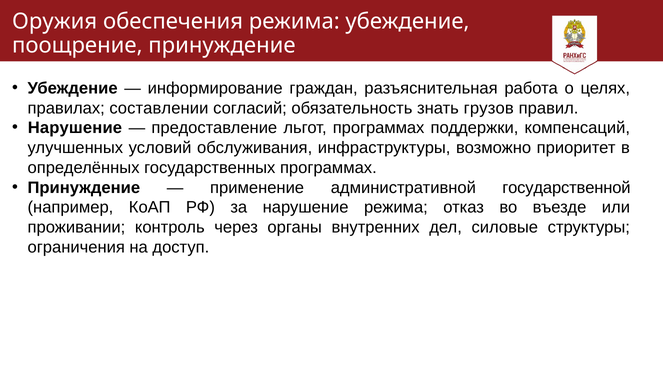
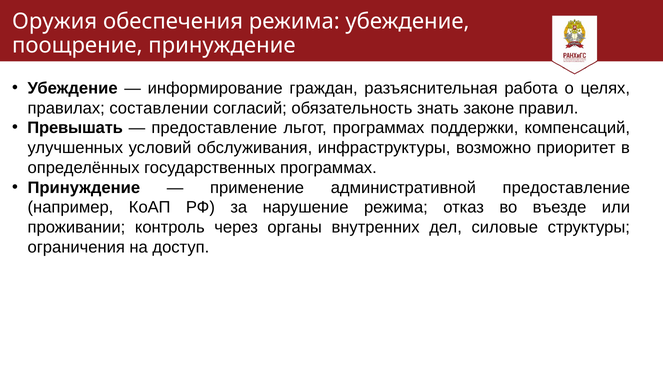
грузов: грузов -> законе (489, 108)
Нарушение: Нарушение -> Превышать (75, 128)
административной государственной: государственной -> предоставление (566, 188)
